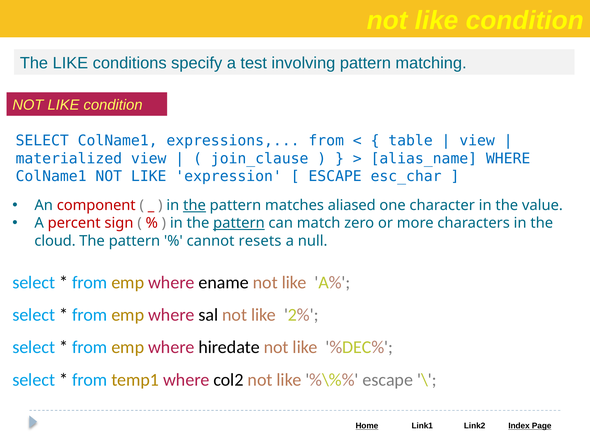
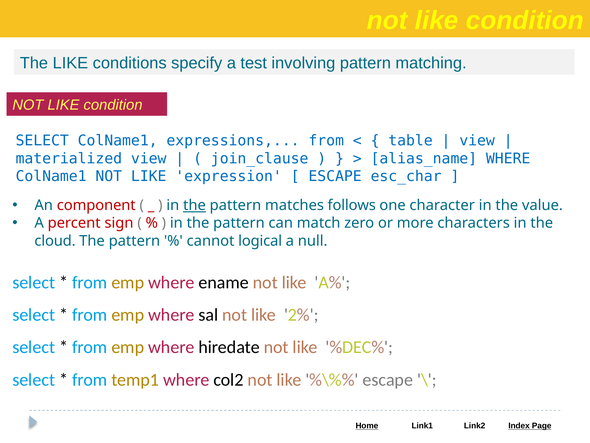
aliased: aliased -> follows (352, 205)
pattern underline: present -> none (239, 223)
resets: resets -> logical (260, 241)
